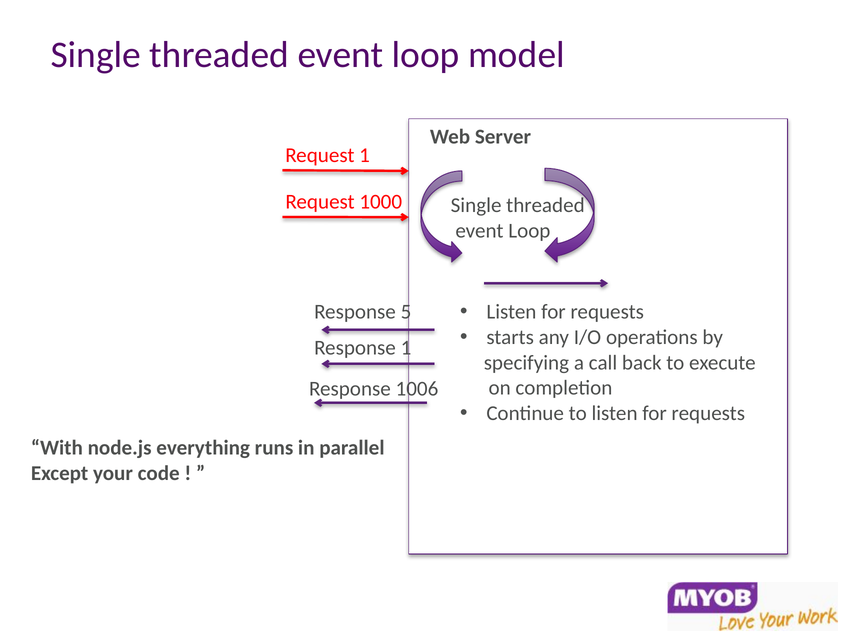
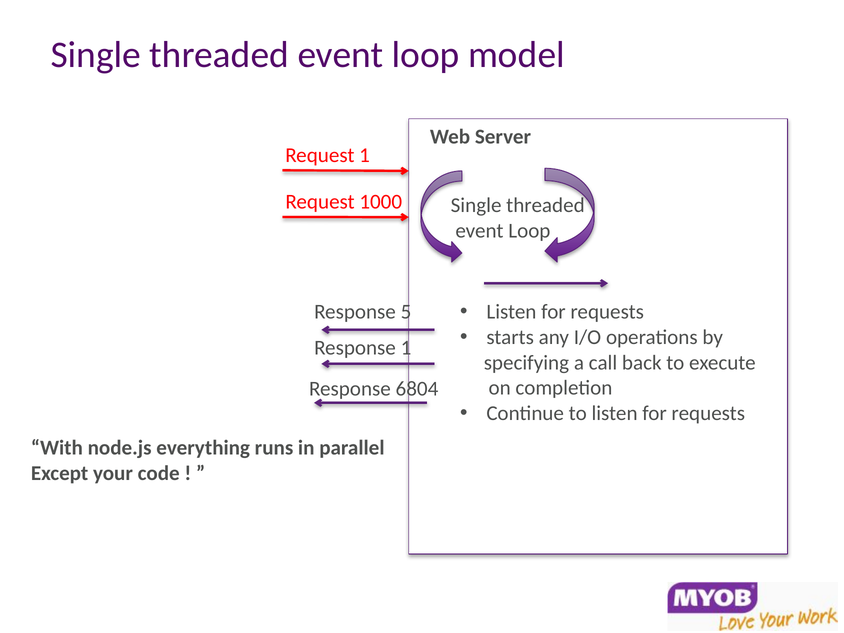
1006: 1006 -> 6804 (417, 389)
